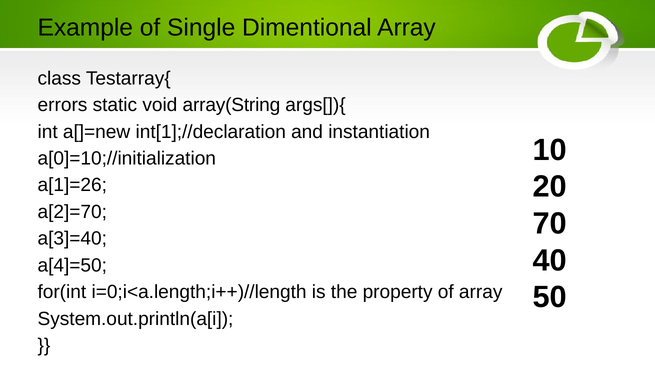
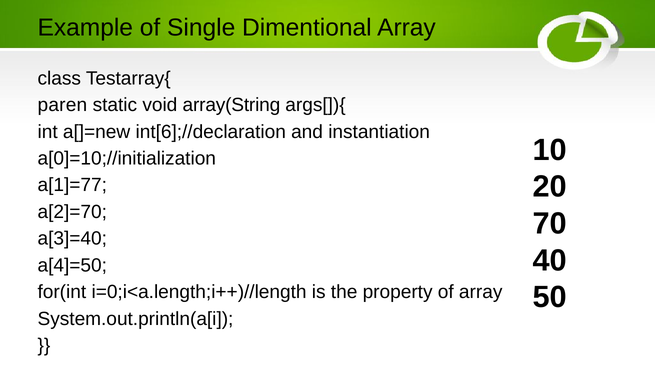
errors: errors -> paren (62, 105)
int[1];//declaration: int[1];//declaration -> int[6];//declaration (211, 132)
a[1]=26: a[1]=26 -> a[1]=77 (72, 185)
